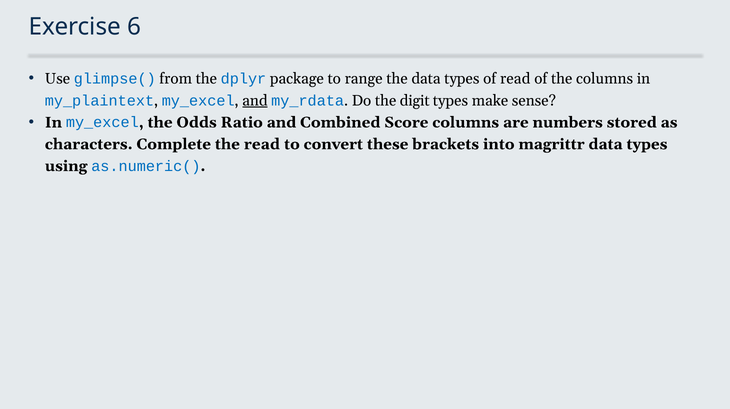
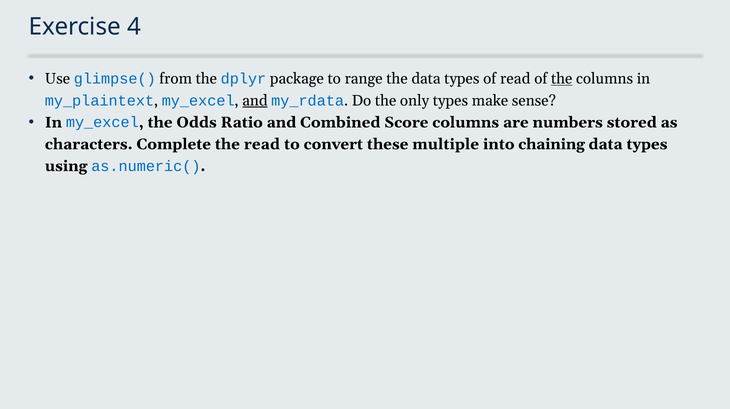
6: 6 -> 4 (134, 27)
the underline: none -> present (562, 79)
digit: digit -> only (415, 101)
brackets: brackets -> multiple (446, 144)
magrittr: magrittr -> chaining (552, 144)
